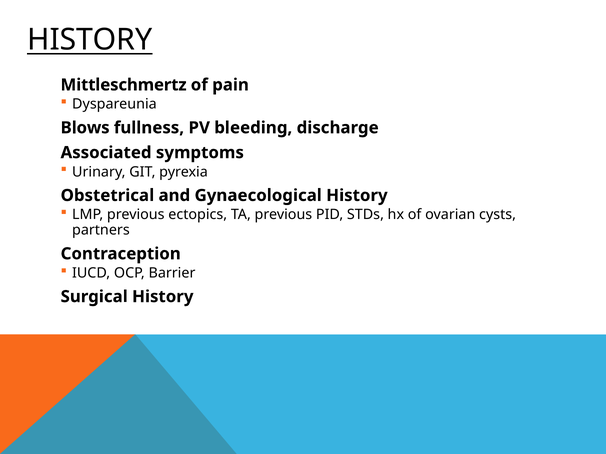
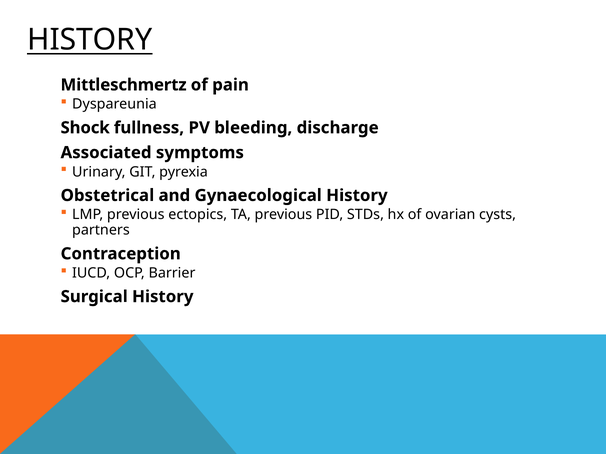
Blows: Blows -> Shock (85, 128)
